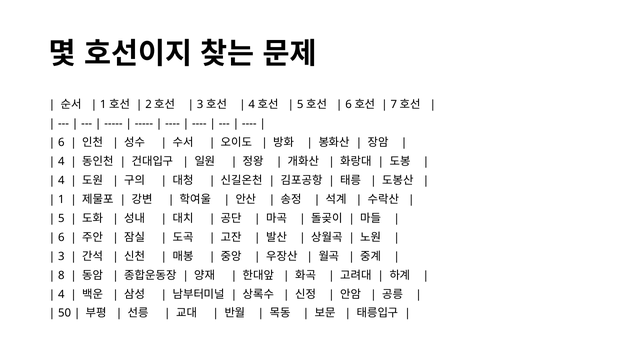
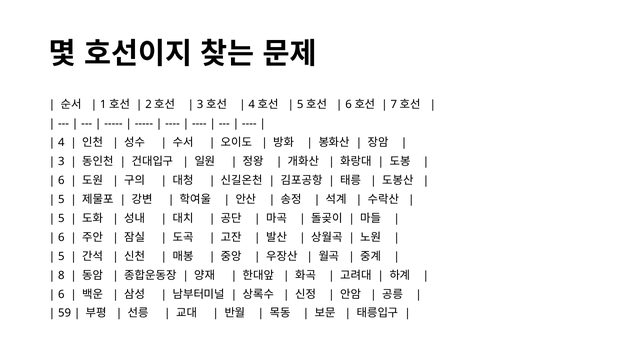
6: 6 -> 4 (61, 142)
4: 4 -> 3 (61, 161)
4: 4 -> 6 (61, 180)
1: 1 -> 5 (61, 199)
3: 3 -> 5 (61, 256)
4: 4 -> 6 (61, 294)
50: 50 -> 59 (65, 313)
